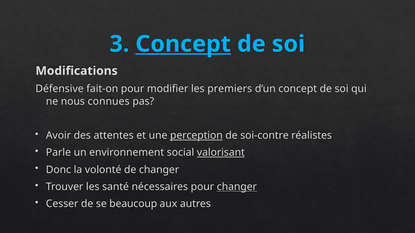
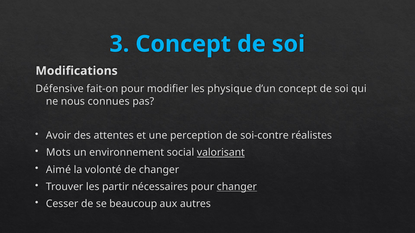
Concept underline: present -> none (183, 44)
premiers: premiers -> physique (230, 89)
perception underline: present -> none (196, 136)
Parle: Parle -> Mots (58, 153)
Donc: Donc -> Aimé (58, 170)
santé: santé -> partir (116, 187)
